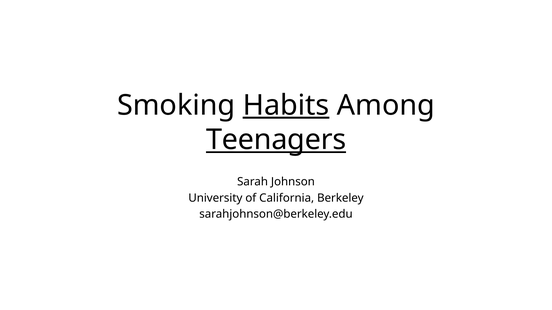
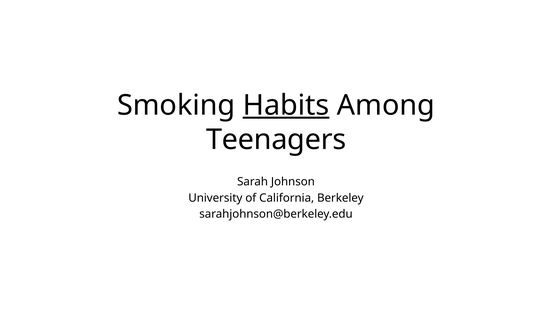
Teenagers underline: present -> none (276, 140)
